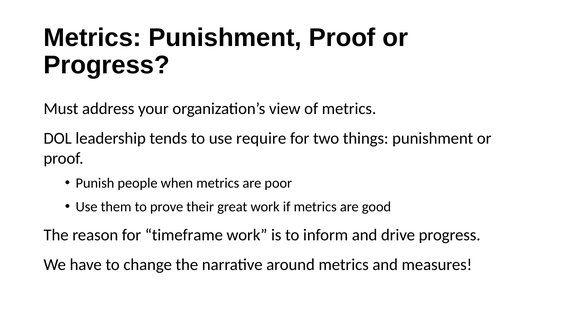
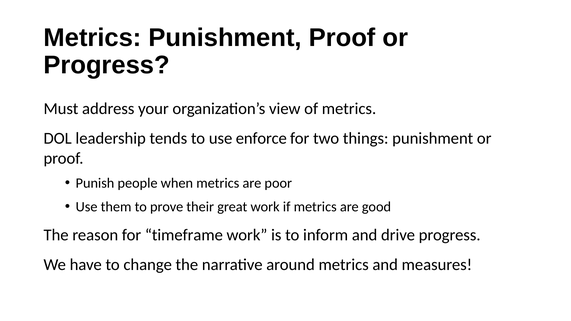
require: require -> enforce (261, 138)
